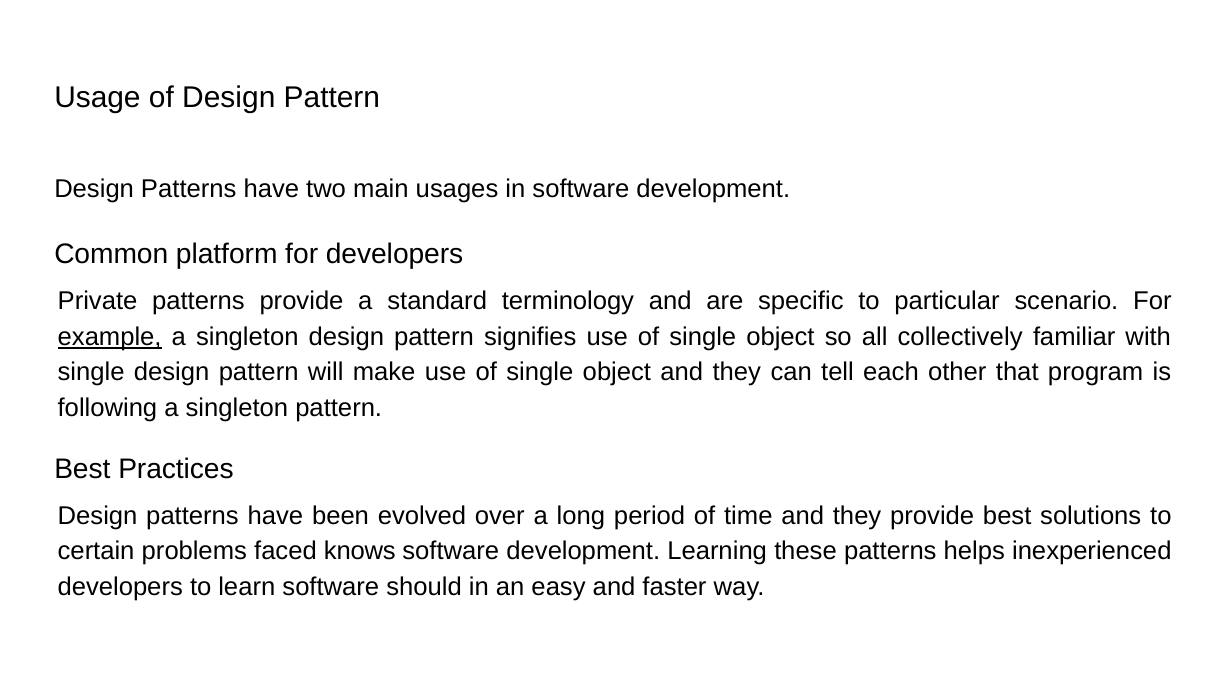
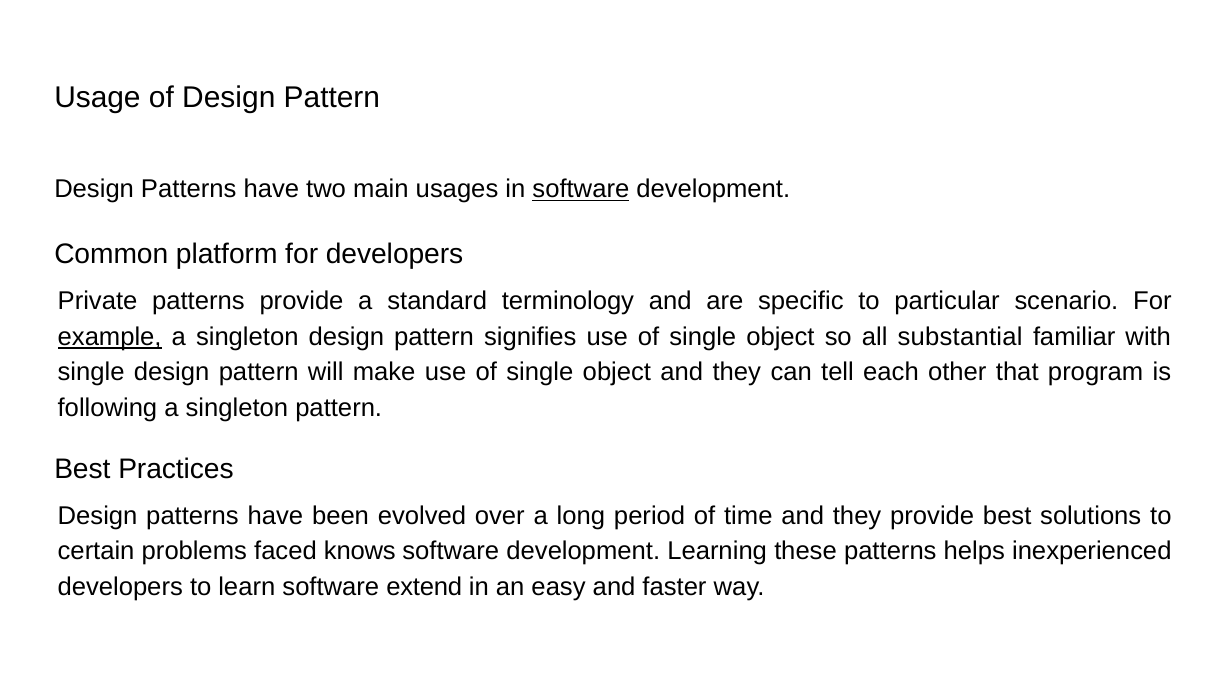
software underline: none -> present (581, 189)
collectively: collectively -> substantial (960, 336)
should: should -> extend (424, 586)
